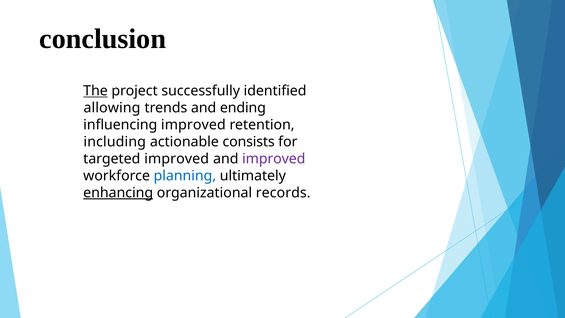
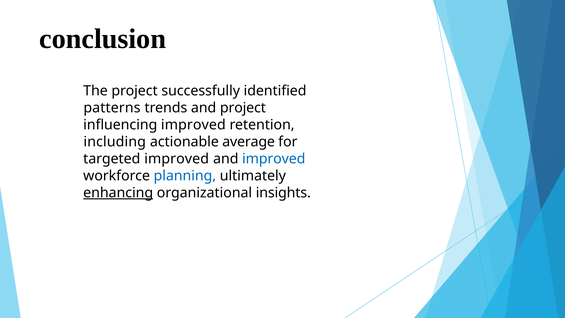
The underline: present -> none (96, 91)
allowing: allowing -> patterns (112, 108)
and ending: ending -> project (243, 108)
consists: consists -> average (249, 142)
improved colour: purple -> blue (274, 159)
records: records -> insights (283, 193)
